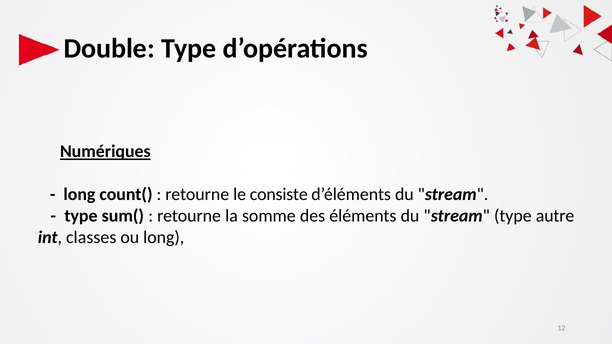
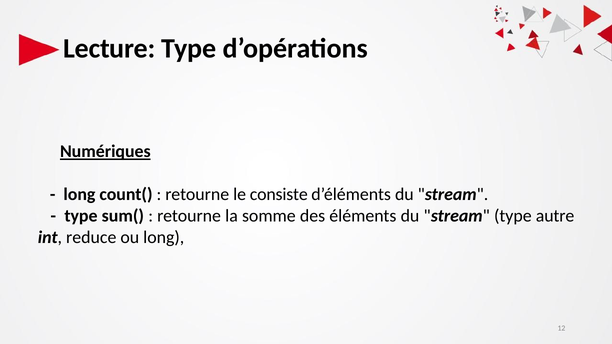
Double: Double -> Lecture (109, 48)
classes: classes -> reduce (91, 237)
